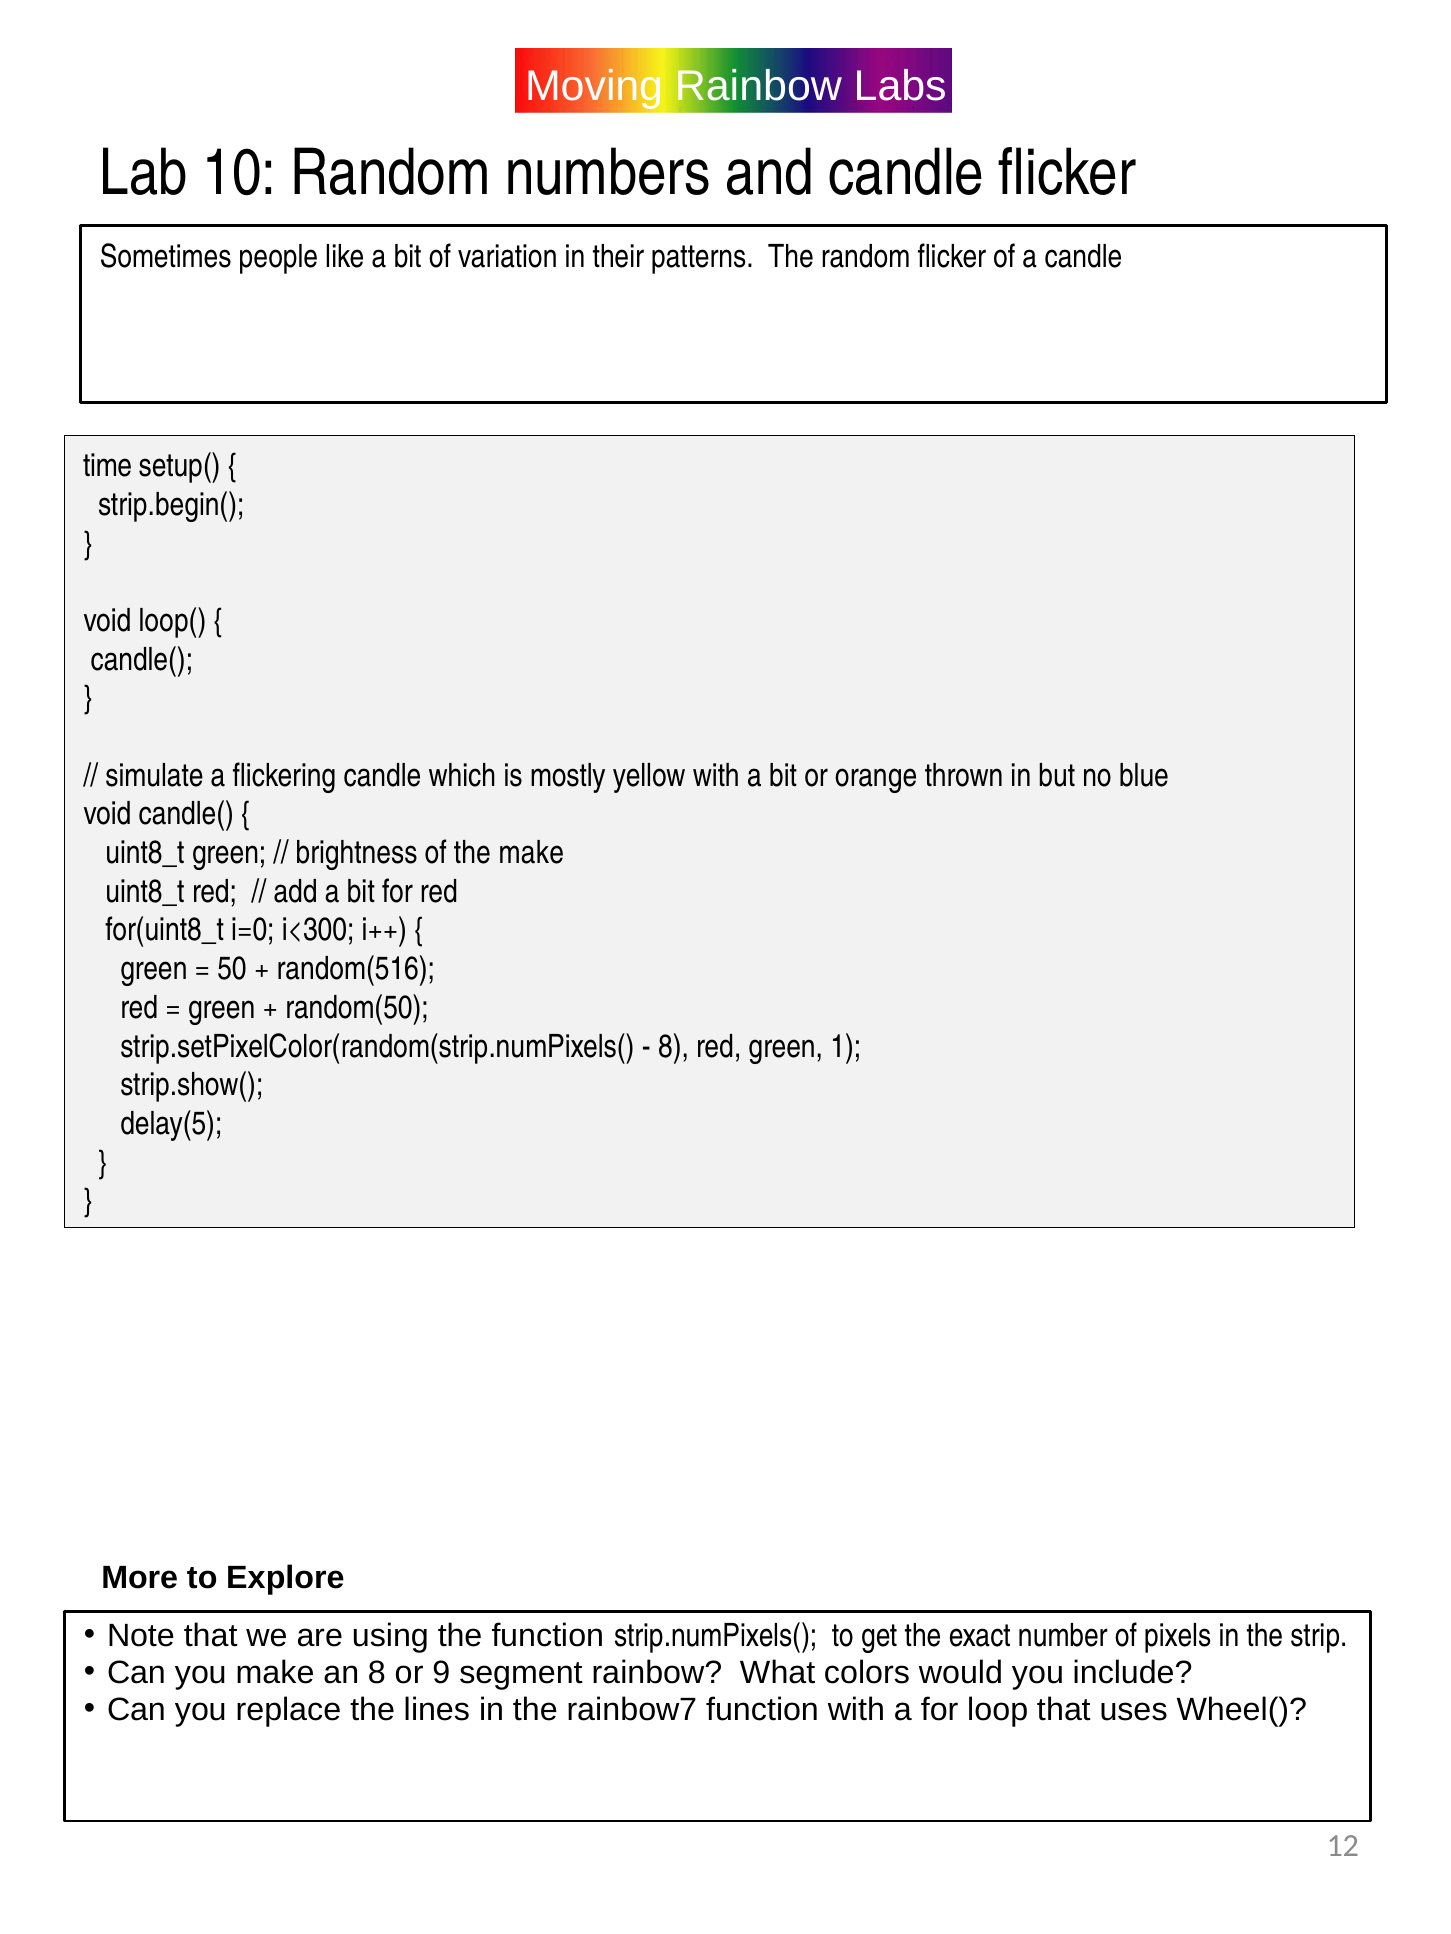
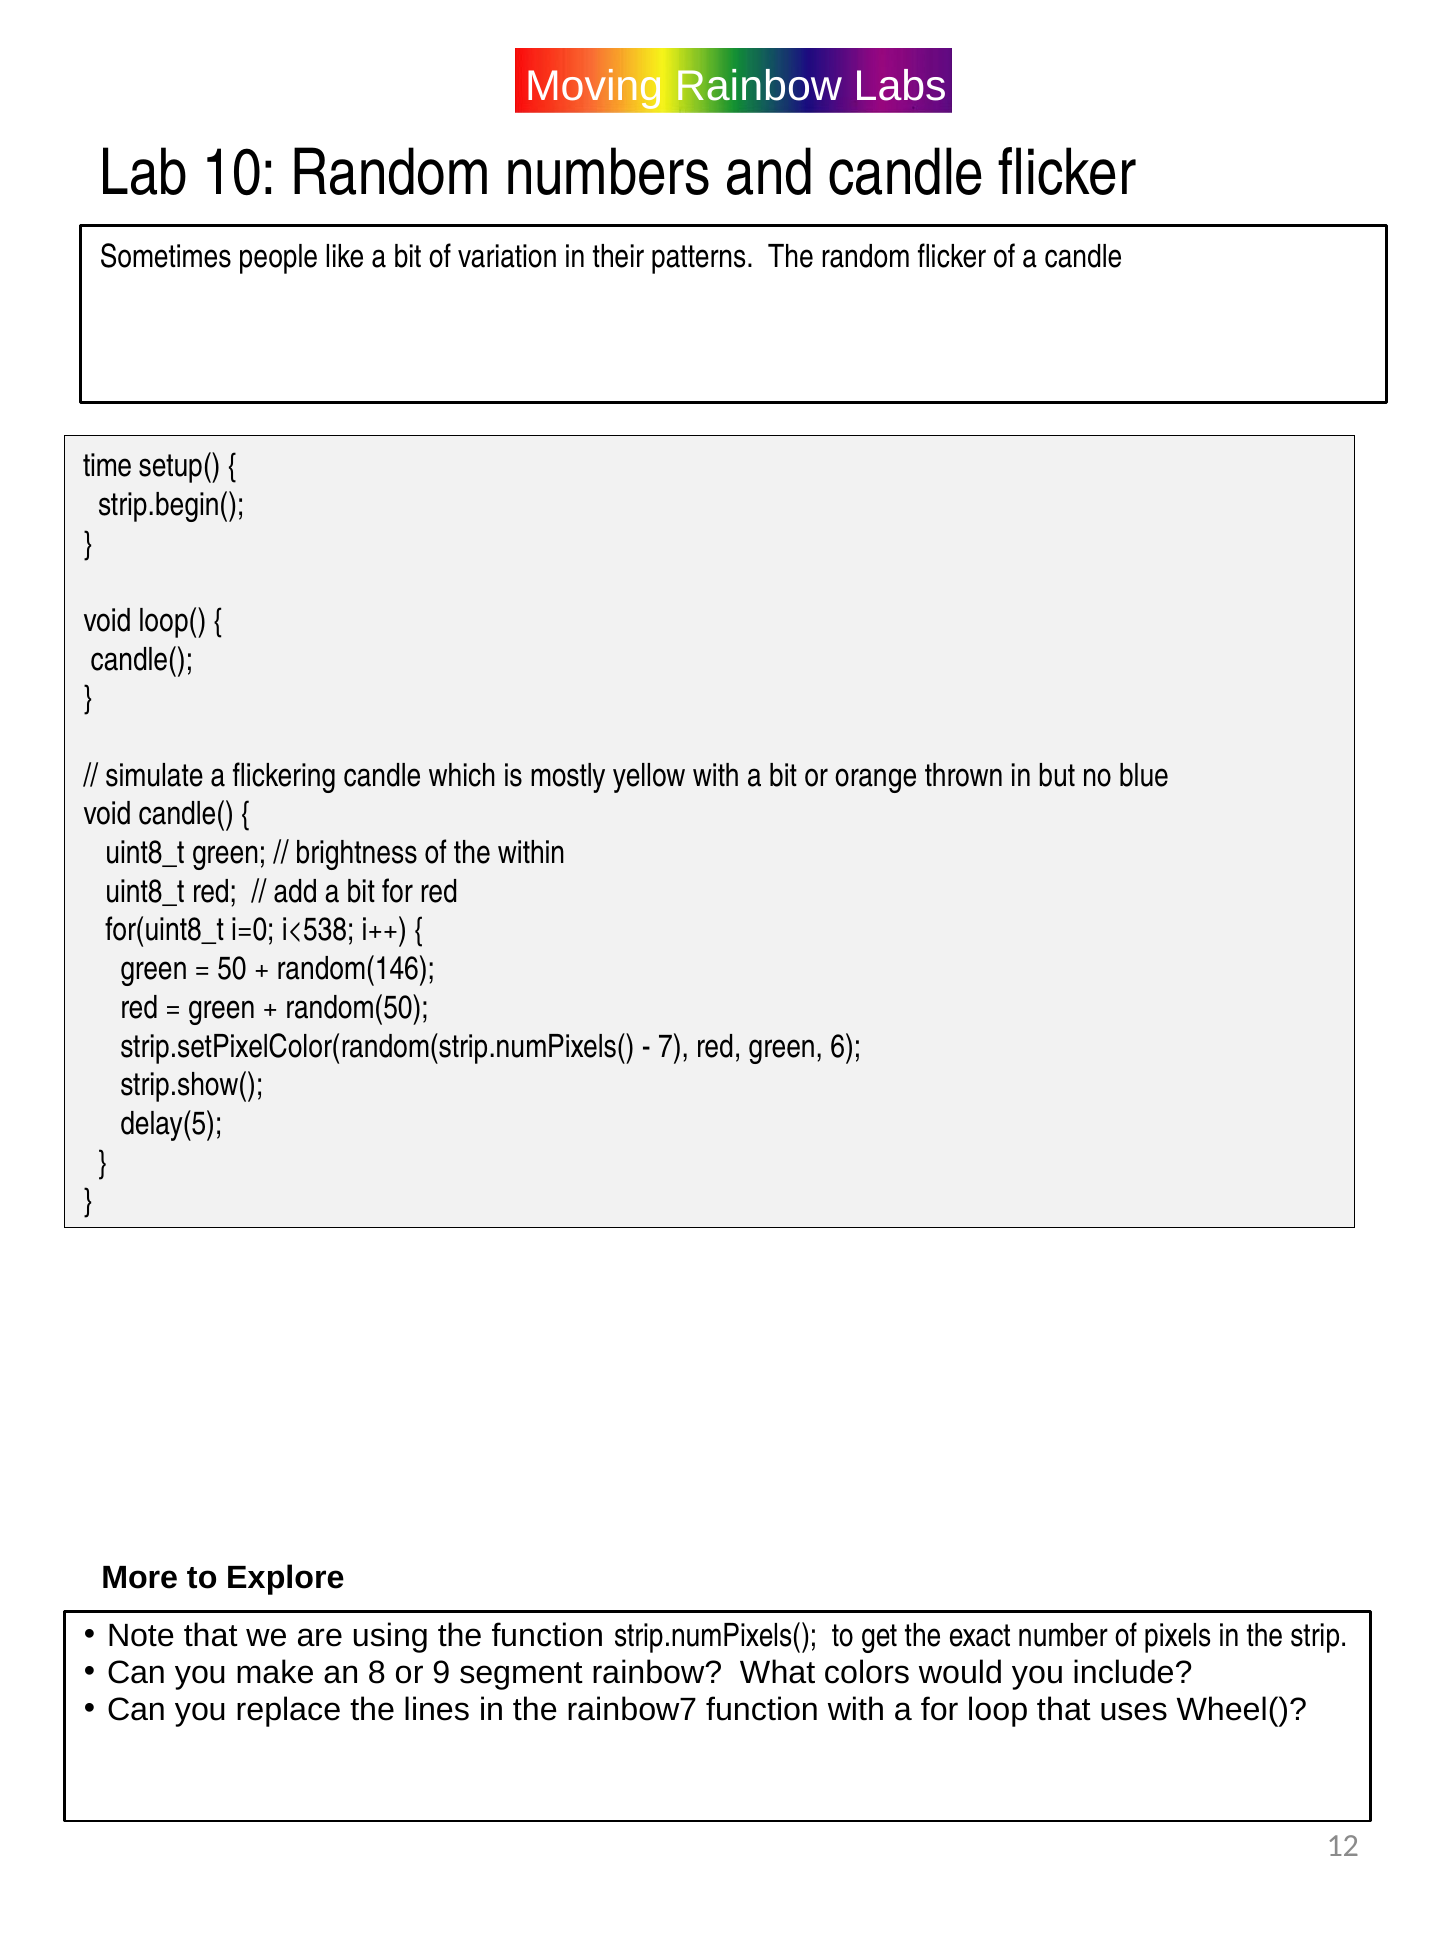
the make: make -> within (532, 853)
i<300: i<300 -> i<538 (318, 931)
random(516: random(516 -> random(146 (356, 969)
8: 8 -> 7 (674, 1047)
1: 1 -> 6 (846, 1047)
